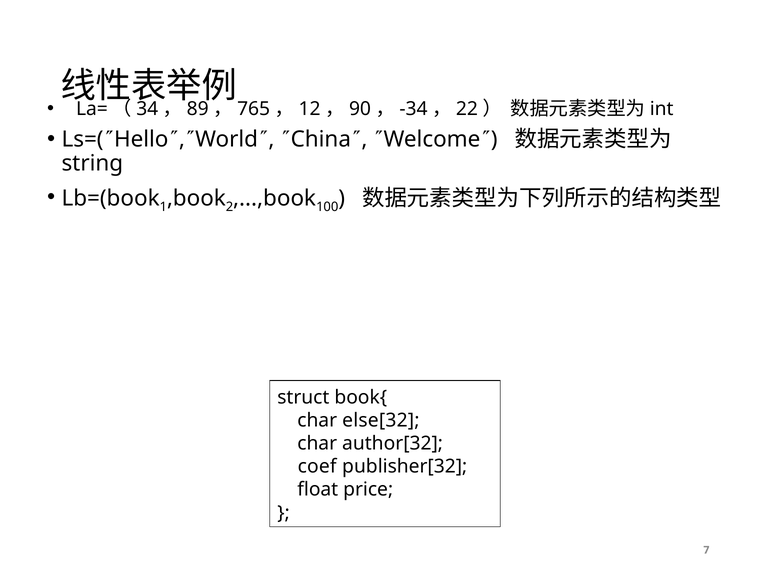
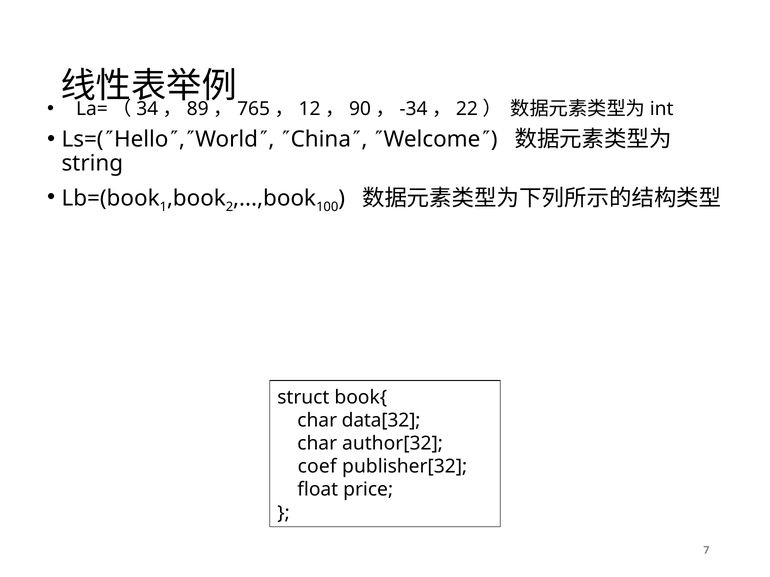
else[32: else[32 -> data[32 (381, 421)
